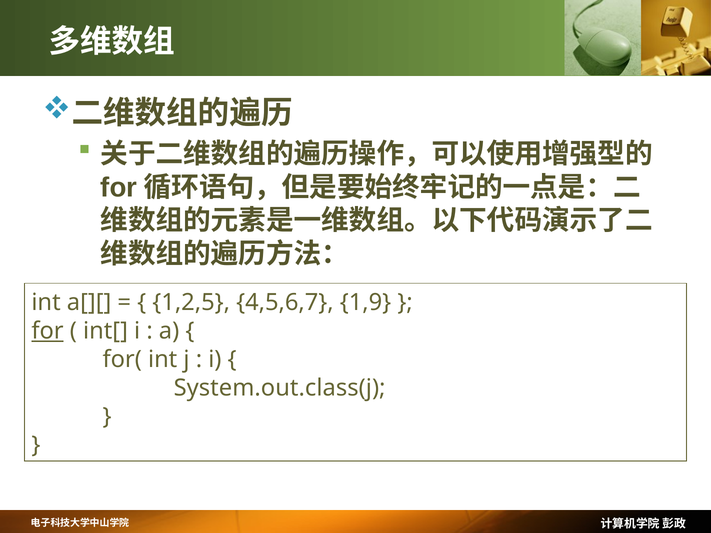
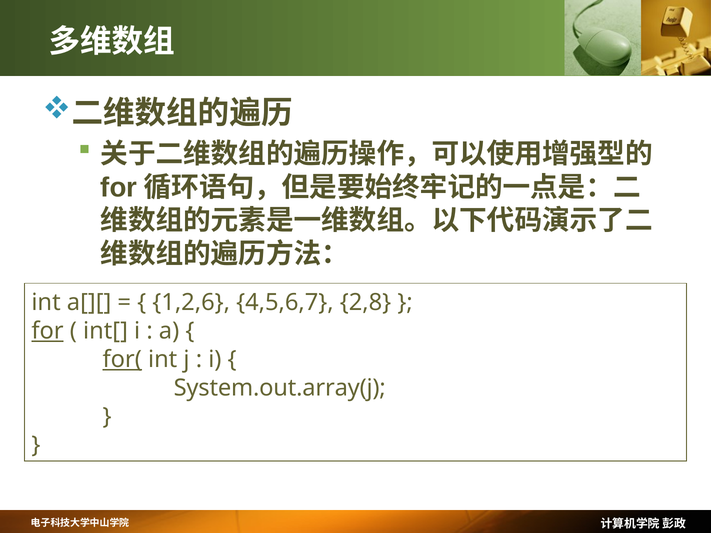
1,2,5: 1,2,5 -> 1,2,6 (191, 303)
1,9: 1,9 -> 2,8 (366, 303)
for( underline: none -> present (122, 360)
System.out.class(j: System.out.class(j -> System.out.array(j (280, 388)
